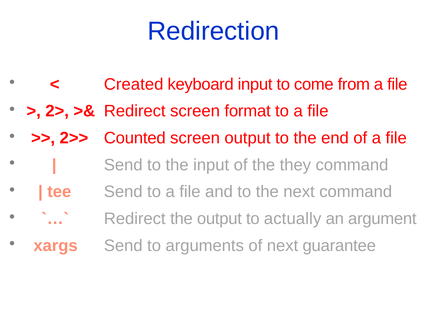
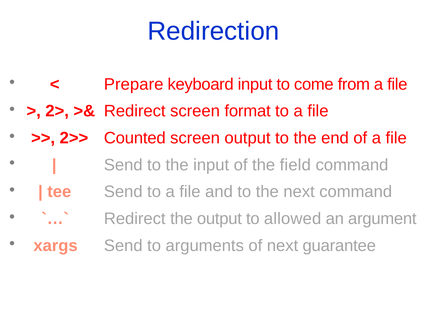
Created: Created -> Prepare (134, 84)
they: they -> field (295, 165)
actually: actually -> allowed (293, 219)
